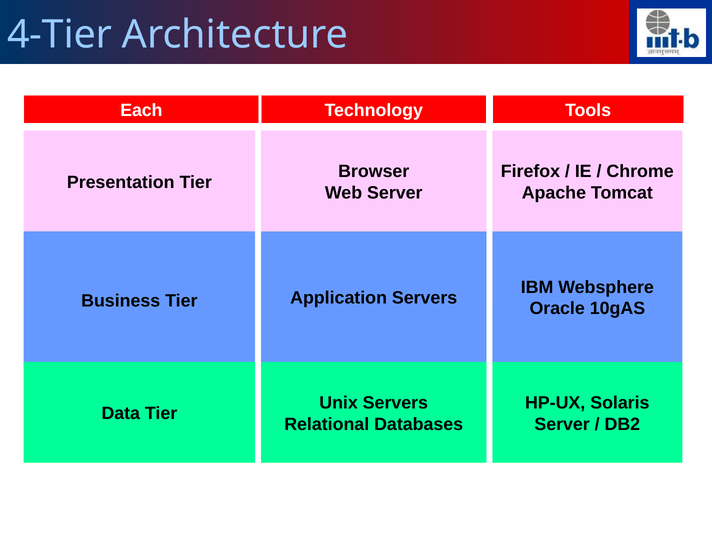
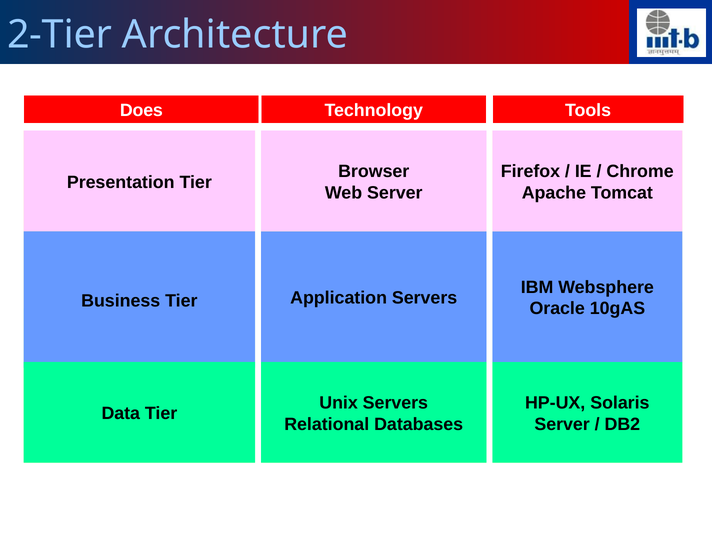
4-Tier: 4-Tier -> 2-Tier (59, 35)
Each: Each -> Does (141, 110)
